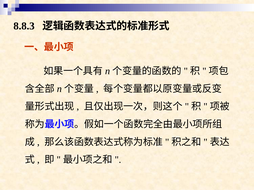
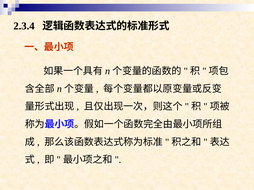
8.8.3: 8.8.3 -> 2.3.4 (24, 26)
